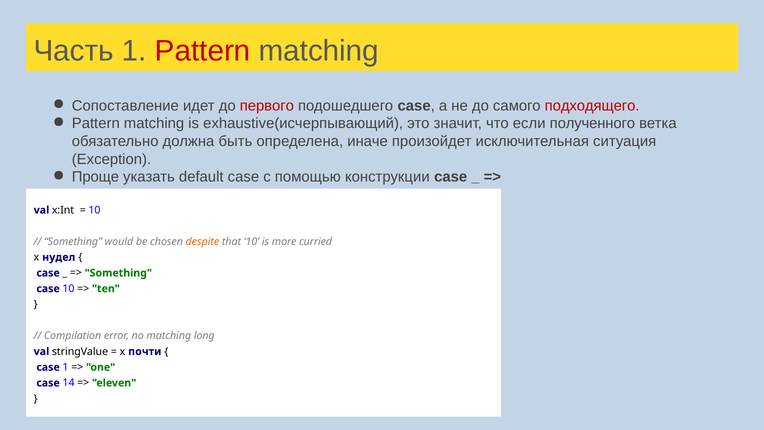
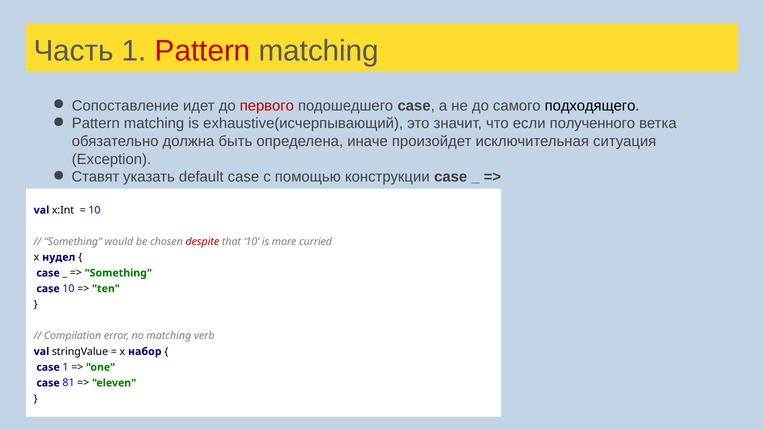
подходящего colour: red -> black (592, 106)
Проще: Проще -> Ставят (95, 177)
despite colour: orange -> red (202, 241)
long: long -> verb (204, 336)
почти: почти -> набор (145, 351)
14: 14 -> 81 (69, 383)
